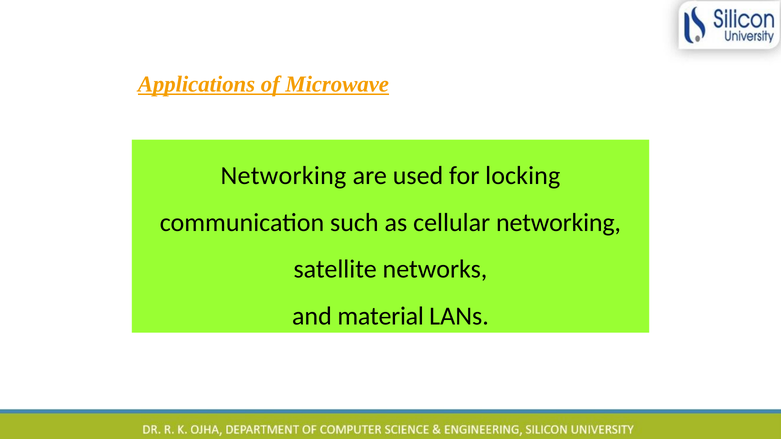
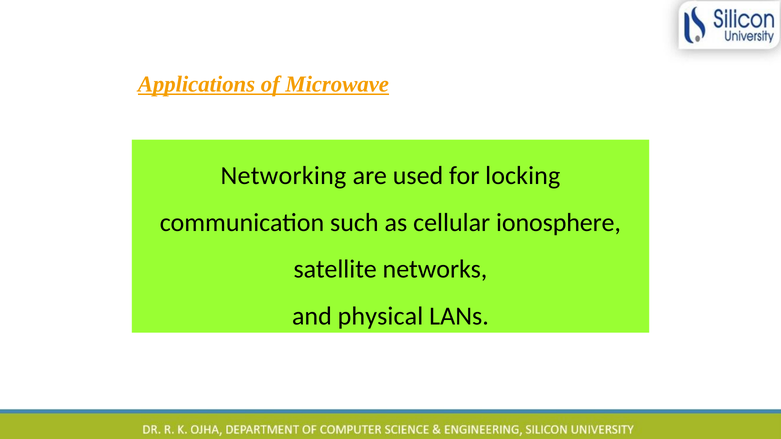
cellular networking: networking -> ionosphere (559, 223)
material: material -> physical (380, 316)
